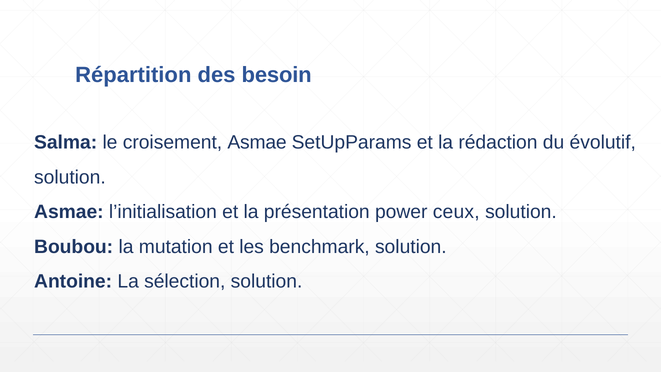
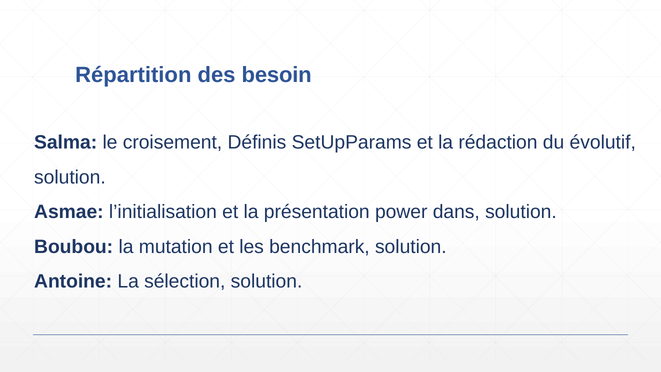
croisement Asmae: Asmae -> Définis (257, 142)
ceux: ceux -> dans (456, 212)
